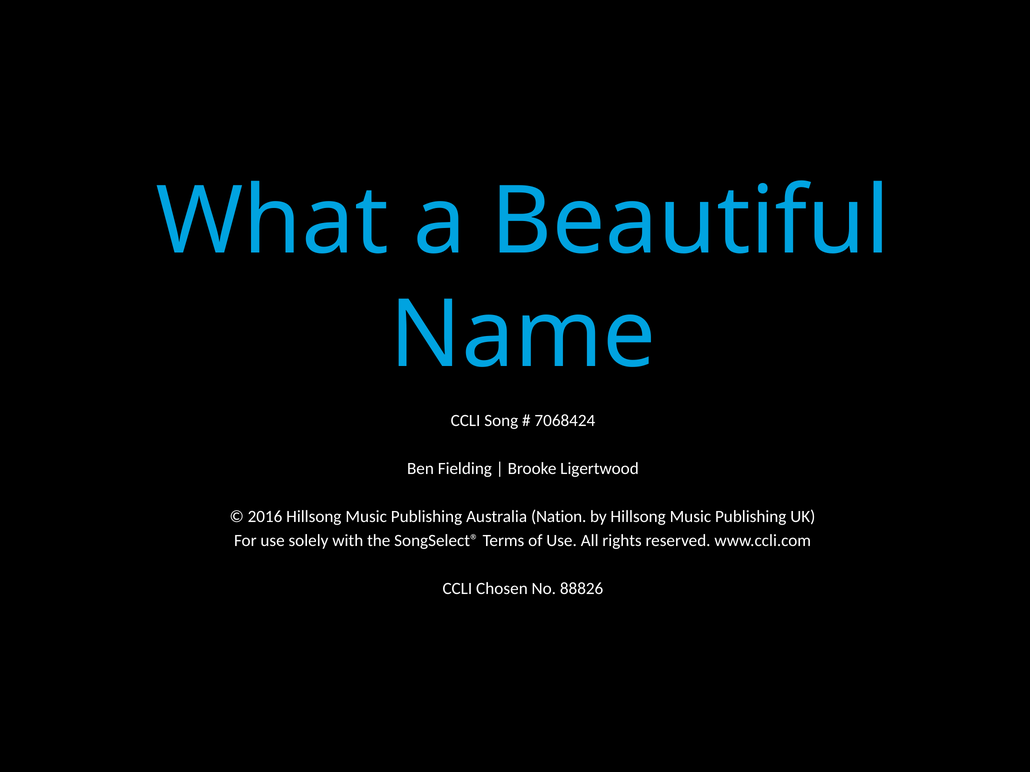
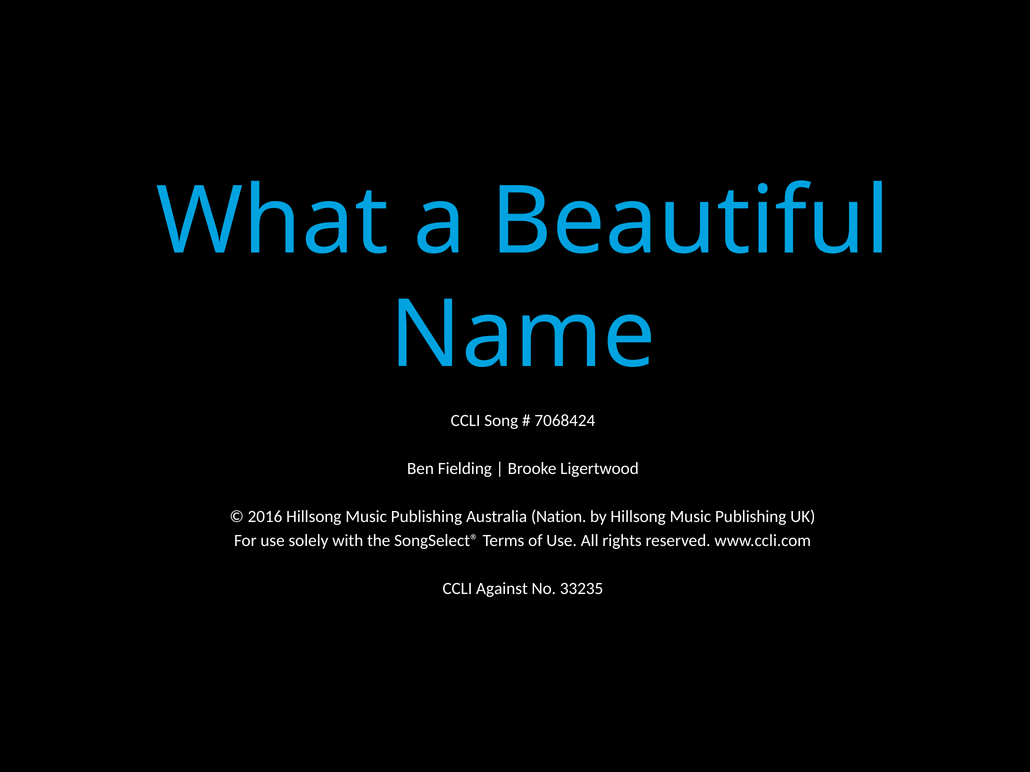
Chosen: Chosen -> Against (502, 589)
88826: 88826 -> 33235 (582, 589)
